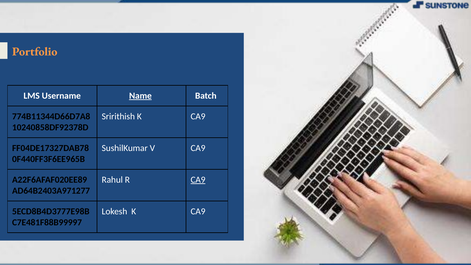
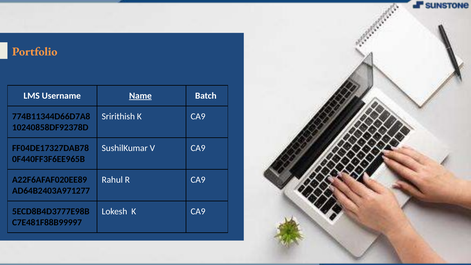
CA9 underline: present -> none (198, 180)
